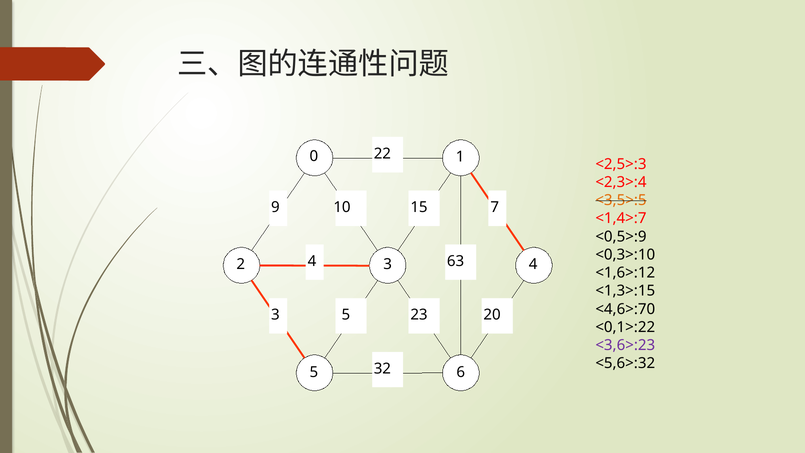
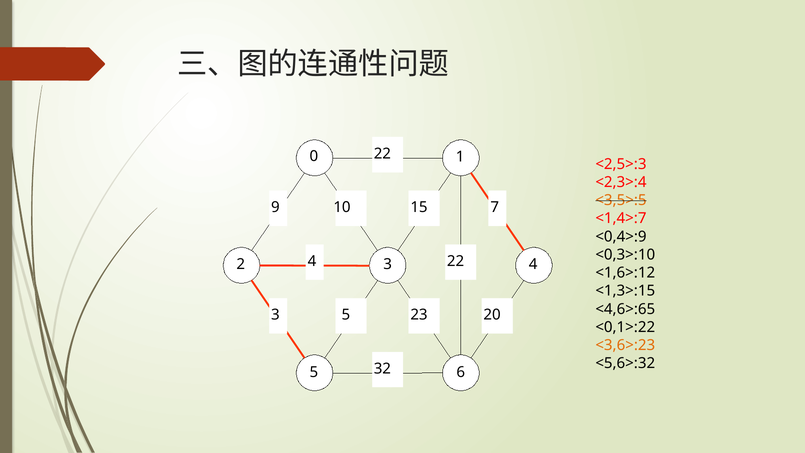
<0,5>:9: <0,5>:9 -> <0,4>:9 (621, 236)
4 63: 63 -> 22 (456, 261)
<4,6>:70: <4,6>:70 -> <4,6>:65 (625, 309)
<3,6>:23 colour: purple -> orange (625, 345)
